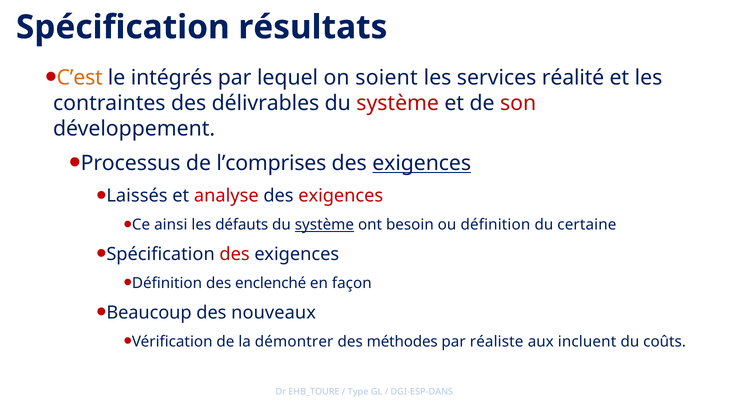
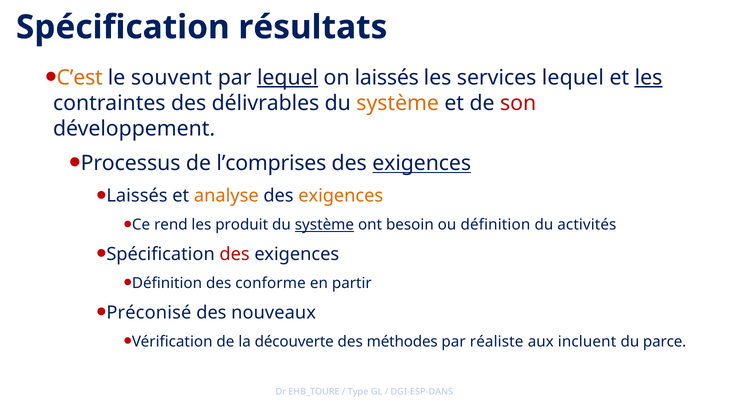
intégrés: intégrés -> souvent (171, 78)
lequel underline: none -> present (288, 78)
on soient: soient -> laissés (387, 78)
services réalité: réalité -> lequel (573, 78)
les underline: none -> present (648, 78)
système colour: red -> orange (398, 103)
analyse colour: red -> orange (226, 196)
exigences colour: red -> orange (341, 196)
ainsi: ainsi -> rend (171, 225)
défauts: défauts -> produit (242, 225)
certaine: certaine -> activités (587, 225)
enclenché: enclenché -> conforme (271, 283)
façon: façon -> partir (352, 283)
Beaucoup: Beaucoup -> Préconisé (149, 313)
démontrer: démontrer -> découverte (294, 342)
coûts: coûts -> parce (665, 342)
